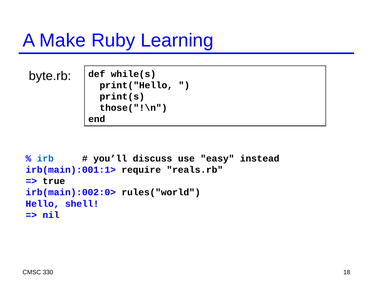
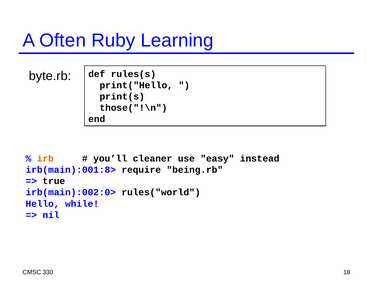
Make: Make -> Often (63, 40)
while(s: while(s -> rules(s (133, 74)
irb colour: blue -> orange (45, 159)
discuss: discuss -> cleaner (153, 159)
irb(main):001:1>: irb(main):001:1> -> irb(main):001:8> (71, 170)
reals.rb: reals.rb -> being.rb (195, 170)
shell: shell -> while (82, 204)
